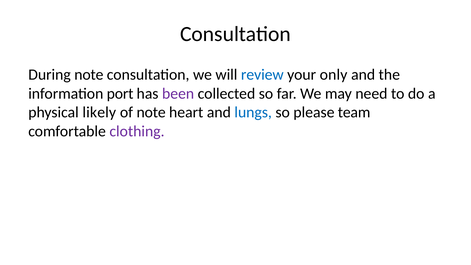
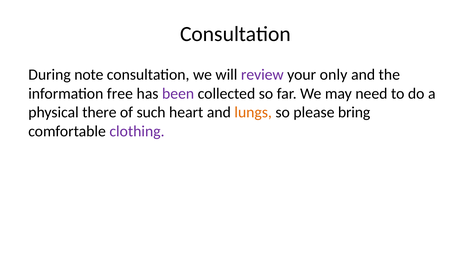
review colour: blue -> purple (262, 75)
port: port -> free (120, 94)
likely: likely -> there (99, 112)
of note: note -> such (151, 112)
lungs colour: blue -> orange (253, 112)
team: team -> bring (354, 112)
